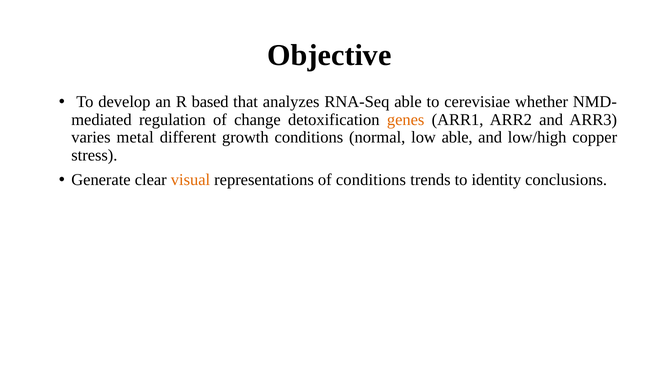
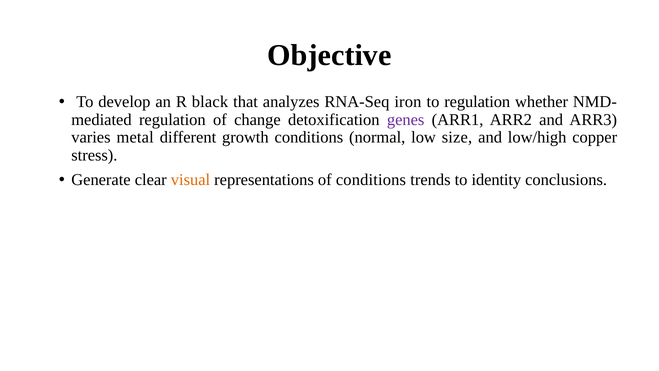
based: based -> black (210, 102)
RNA-Seq able: able -> iron (408, 102)
to cerevisiae: cerevisiae -> regulation (477, 102)
genes colour: orange -> purple (406, 120)
low able: able -> size (457, 137)
